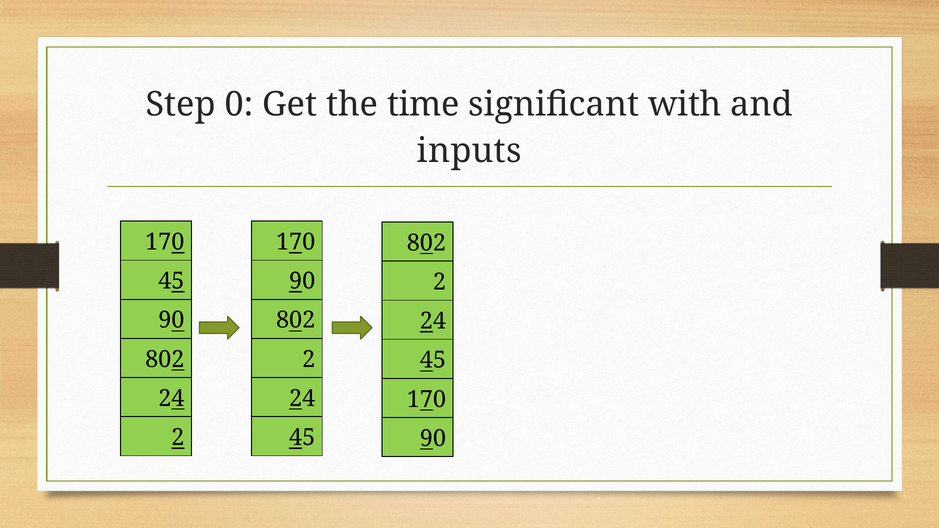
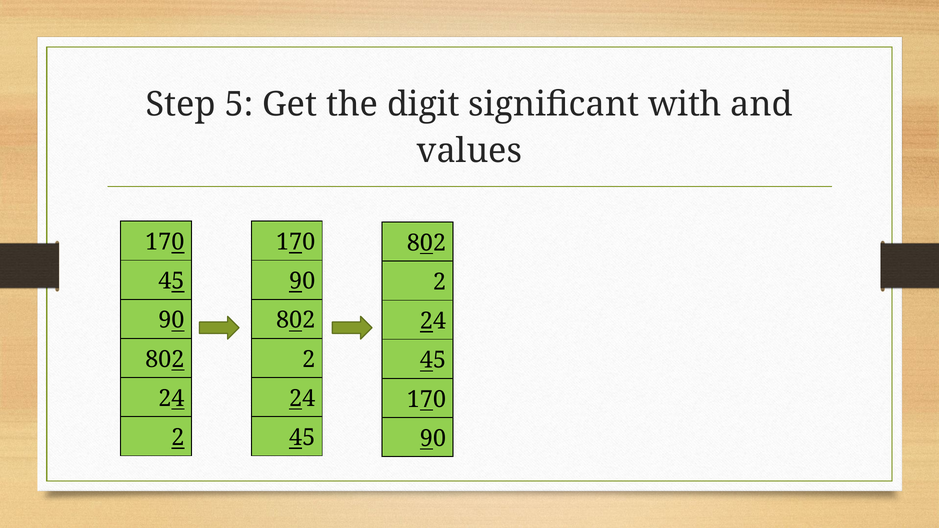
0: 0 -> 5 (239, 104)
time: time -> digit (423, 104)
inputs: inputs -> values (469, 151)
